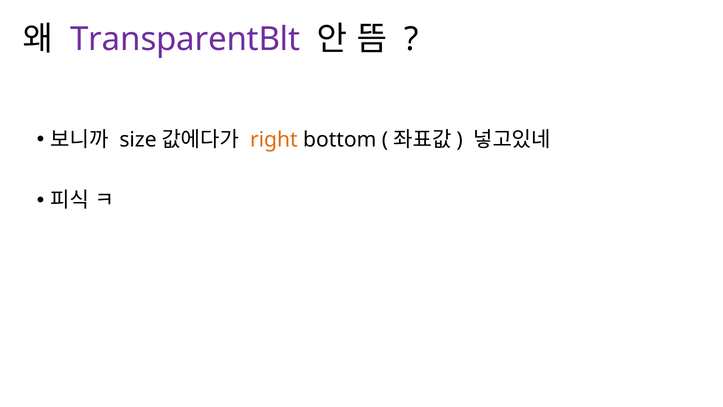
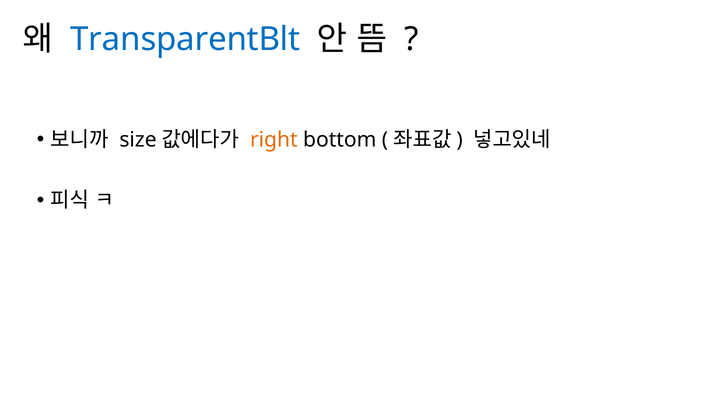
TransparentBlt colour: purple -> blue (185, 39)
